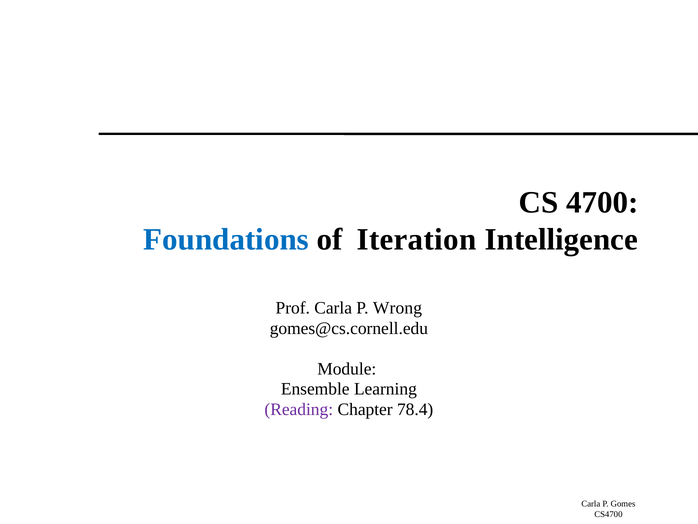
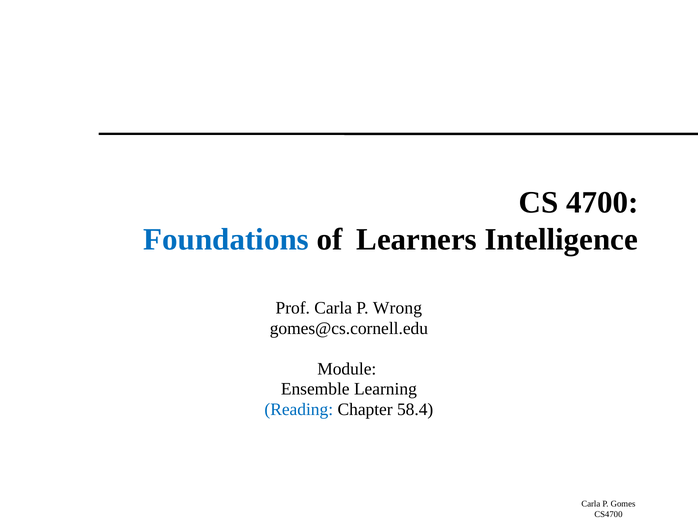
Iteration: Iteration -> Learners (417, 240)
Reading colour: purple -> blue (299, 409)
78.4: 78.4 -> 58.4 (415, 409)
